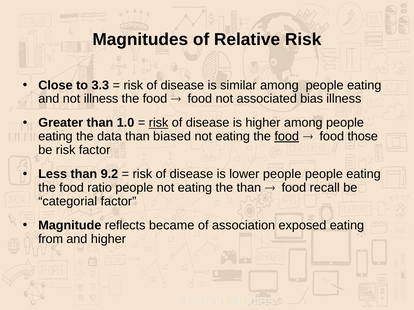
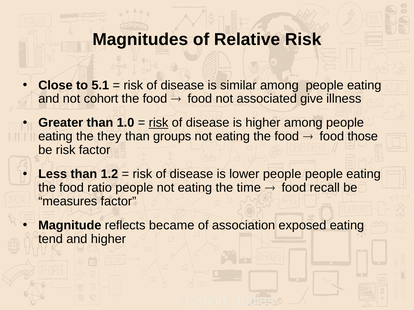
3.3: 3.3 -> 5.1 (100, 85)
not illness: illness -> cohort (101, 99)
bias: bias -> give (312, 99)
data: data -> they (109, 137)
biased: biased -> groups (172, 137)
food underline: present -> none (287, 137)
9.2: 9.2 -> 1.2 (109, 174)
the than: than -> time (249, 188)
categorial: categorial -> measures (68, 202)
from: from -> tend (51, 239)
